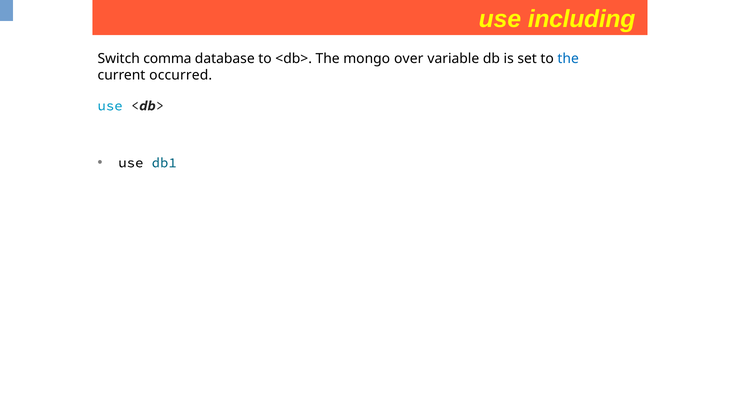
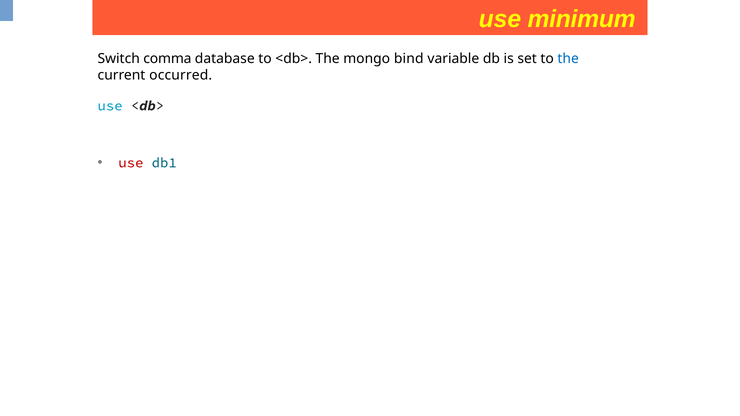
including: including -> minimum (582, 19)
over: over -> bind (409, 59)
use colour: black -> red (131, 163)
